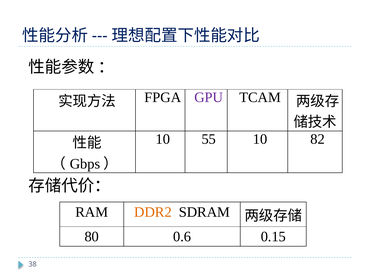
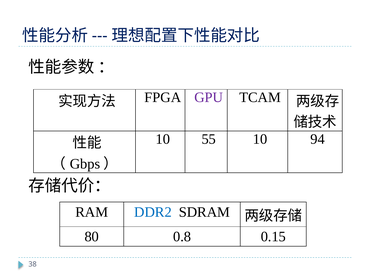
82: 82 -> 94 (318, 139)
DDR2 colour: orange -> blue (153, 212)
0.6: 0.6 -> 0.8 (182, 236)
